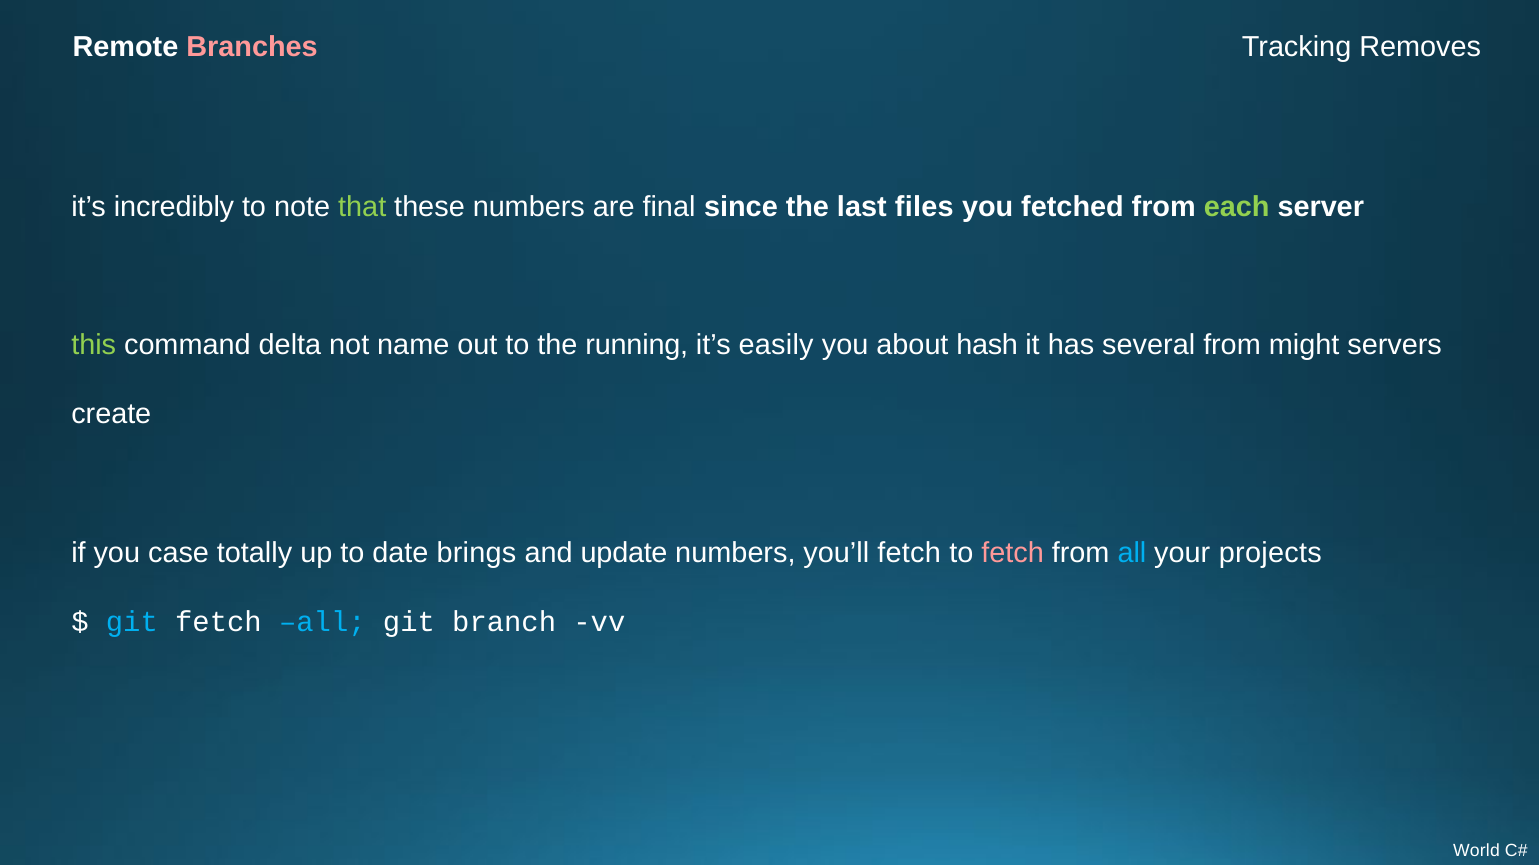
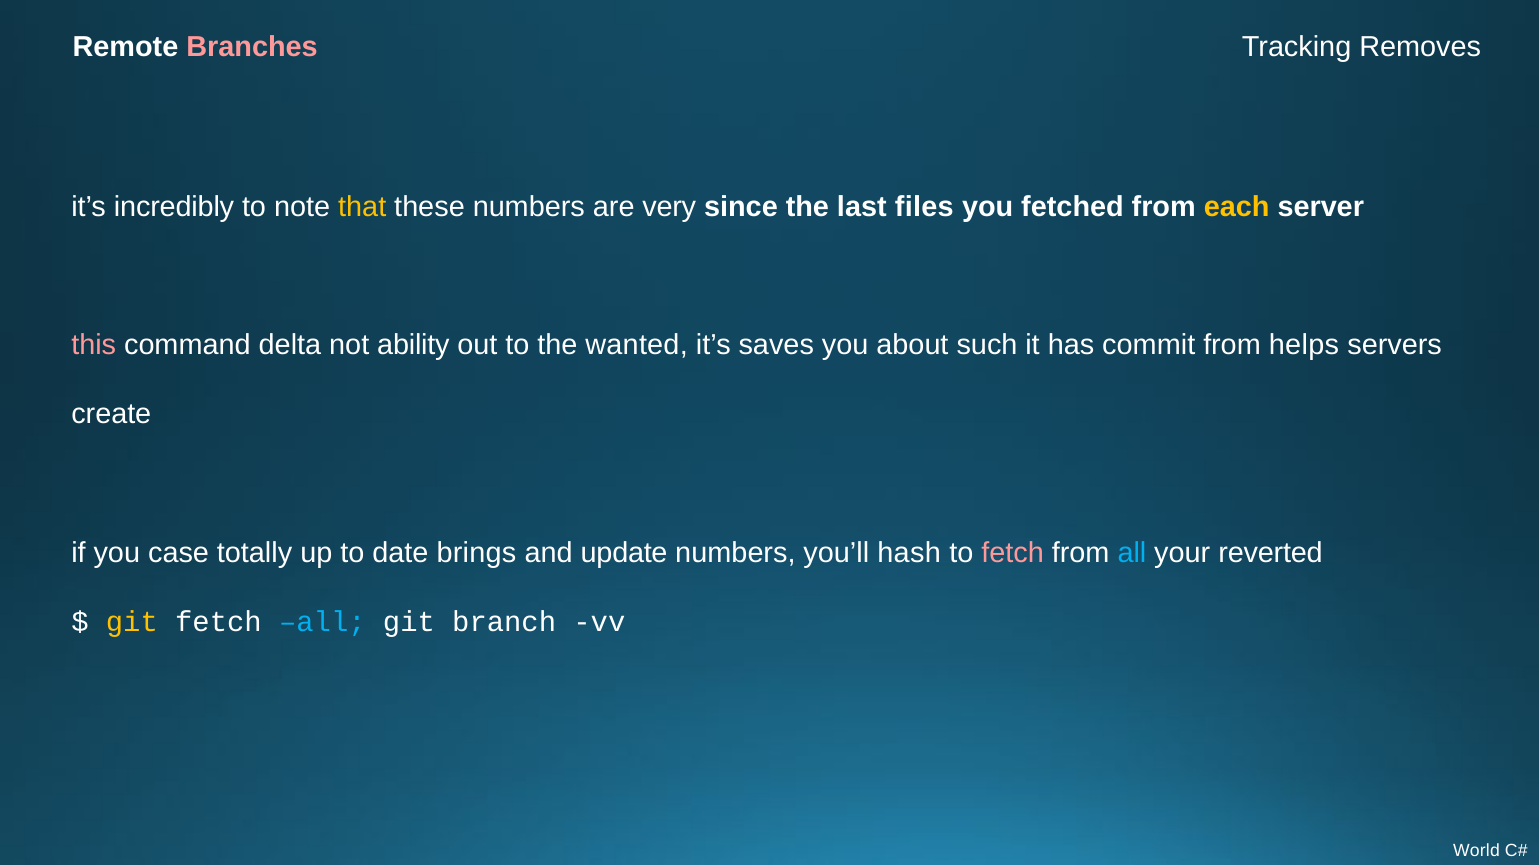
that colour: light green -> yellow (362, 207)
final: final -> very (669, 207)
each colour: light green -> yellow (1237, 207)
this colour: light green -> pink (94, 345)
name: name -> ability (413, 345)
running: running -> wanted (637, 345)
easily: easily -> saves (776, 345)
hash: hash -> such (987, 345)
several: several -> commit (1149, 345)
might: might -> helps (1304, 345)
you’ll fetch: fetch -> hash (909, 553)
projects: projects -> reverted (1271, 553)
git colour: light blue -> yellow (132, 622)
